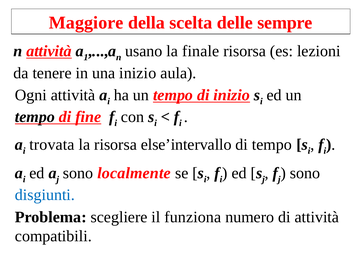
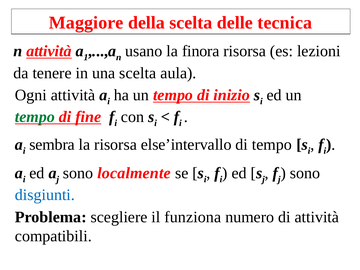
sempre: sempre -> tecnica (285, 23)
finale: finale -> finora (201, 51)
una inizio: inizio -> scelta (138, 73)
tempo colour: black -> green (35, 117)
trovata: trovata -> sembra (52, 145)
